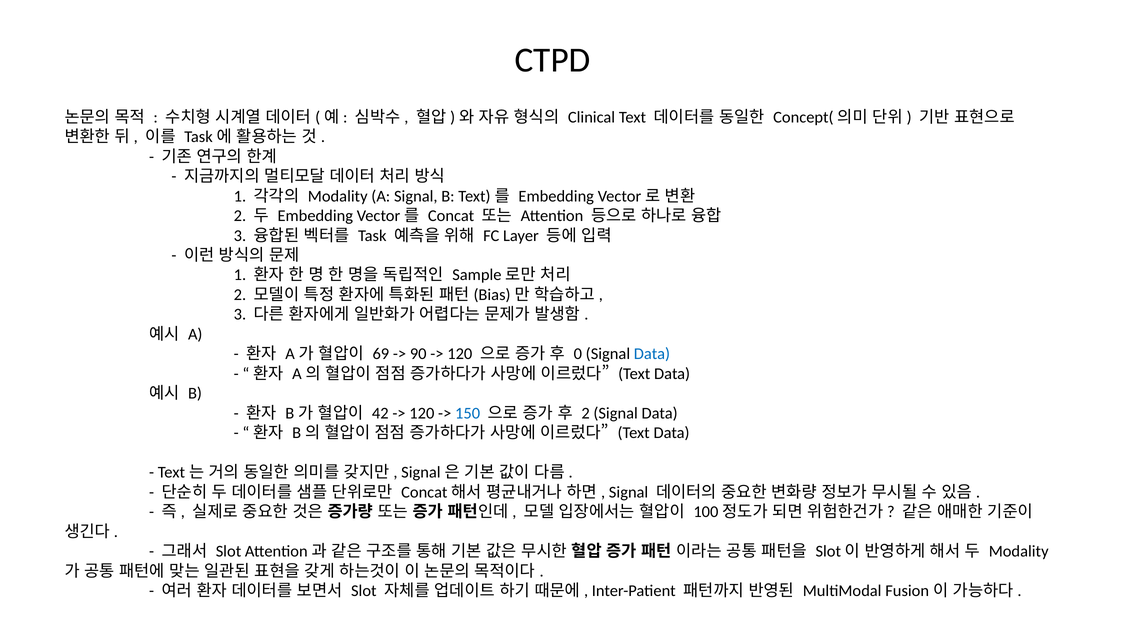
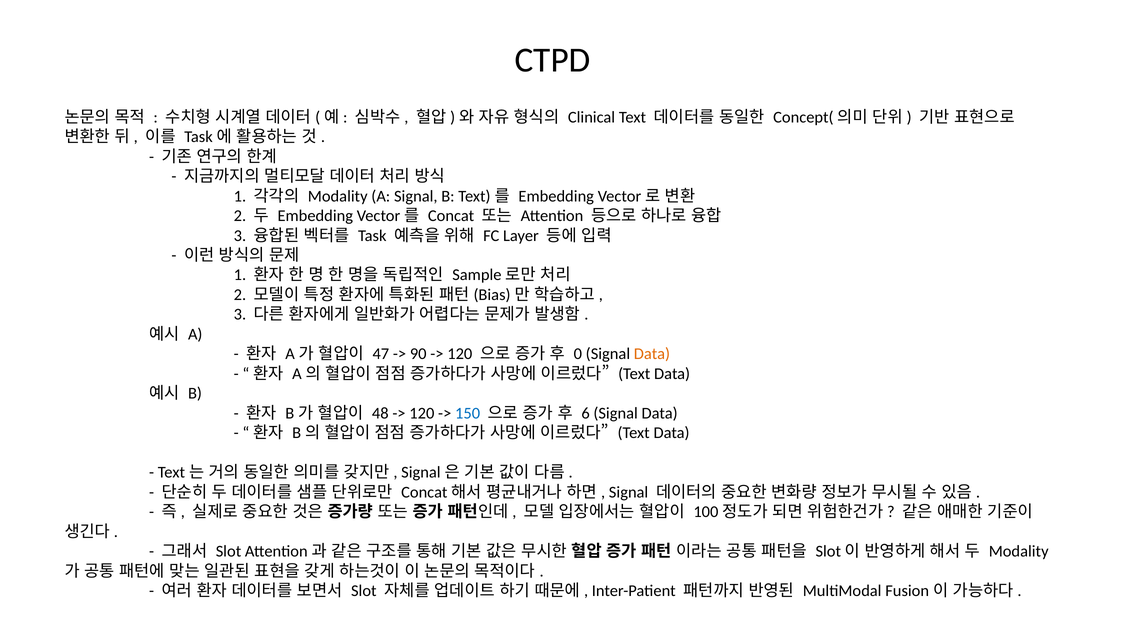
69: 69 -> 47 (381, 354)
Data colour: blue -> orange (652, 354)
42: 42 -> 48 (380, 414)
2: 2 -> 6 (586, 414)
